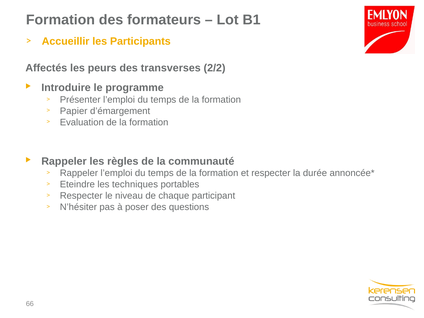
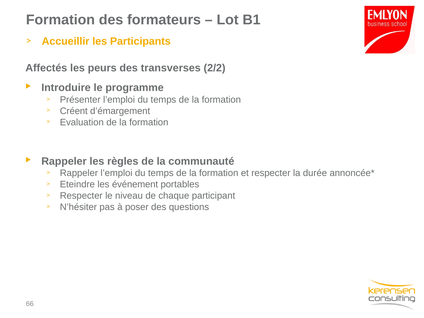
Papier: Papier -> Créent (74, 111)
techniques: techniques -> événement (135, 185)
